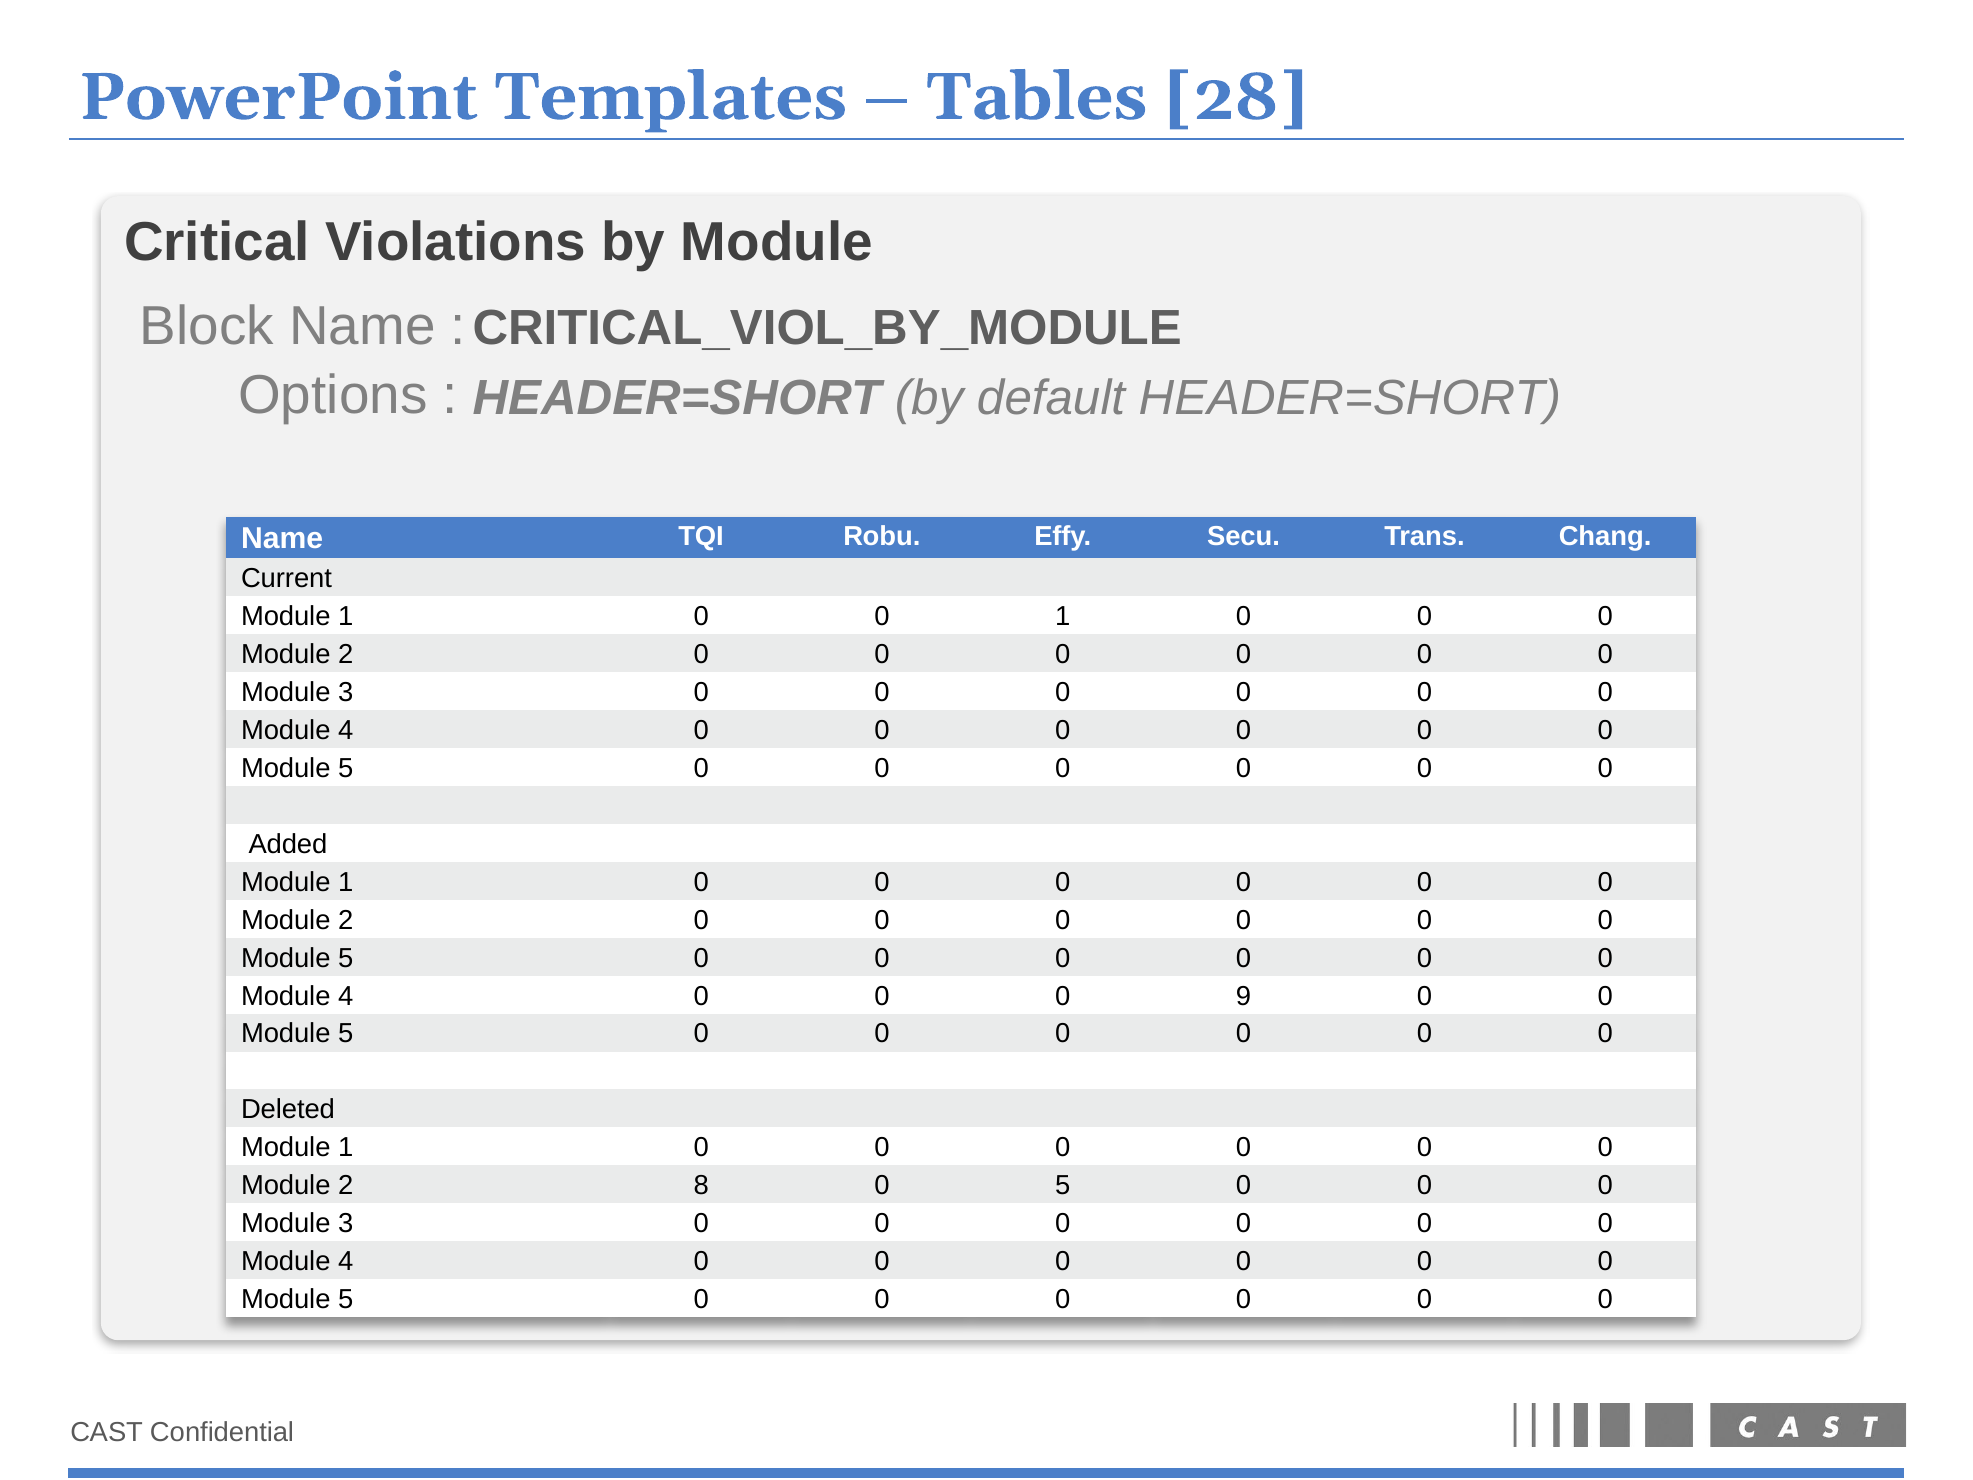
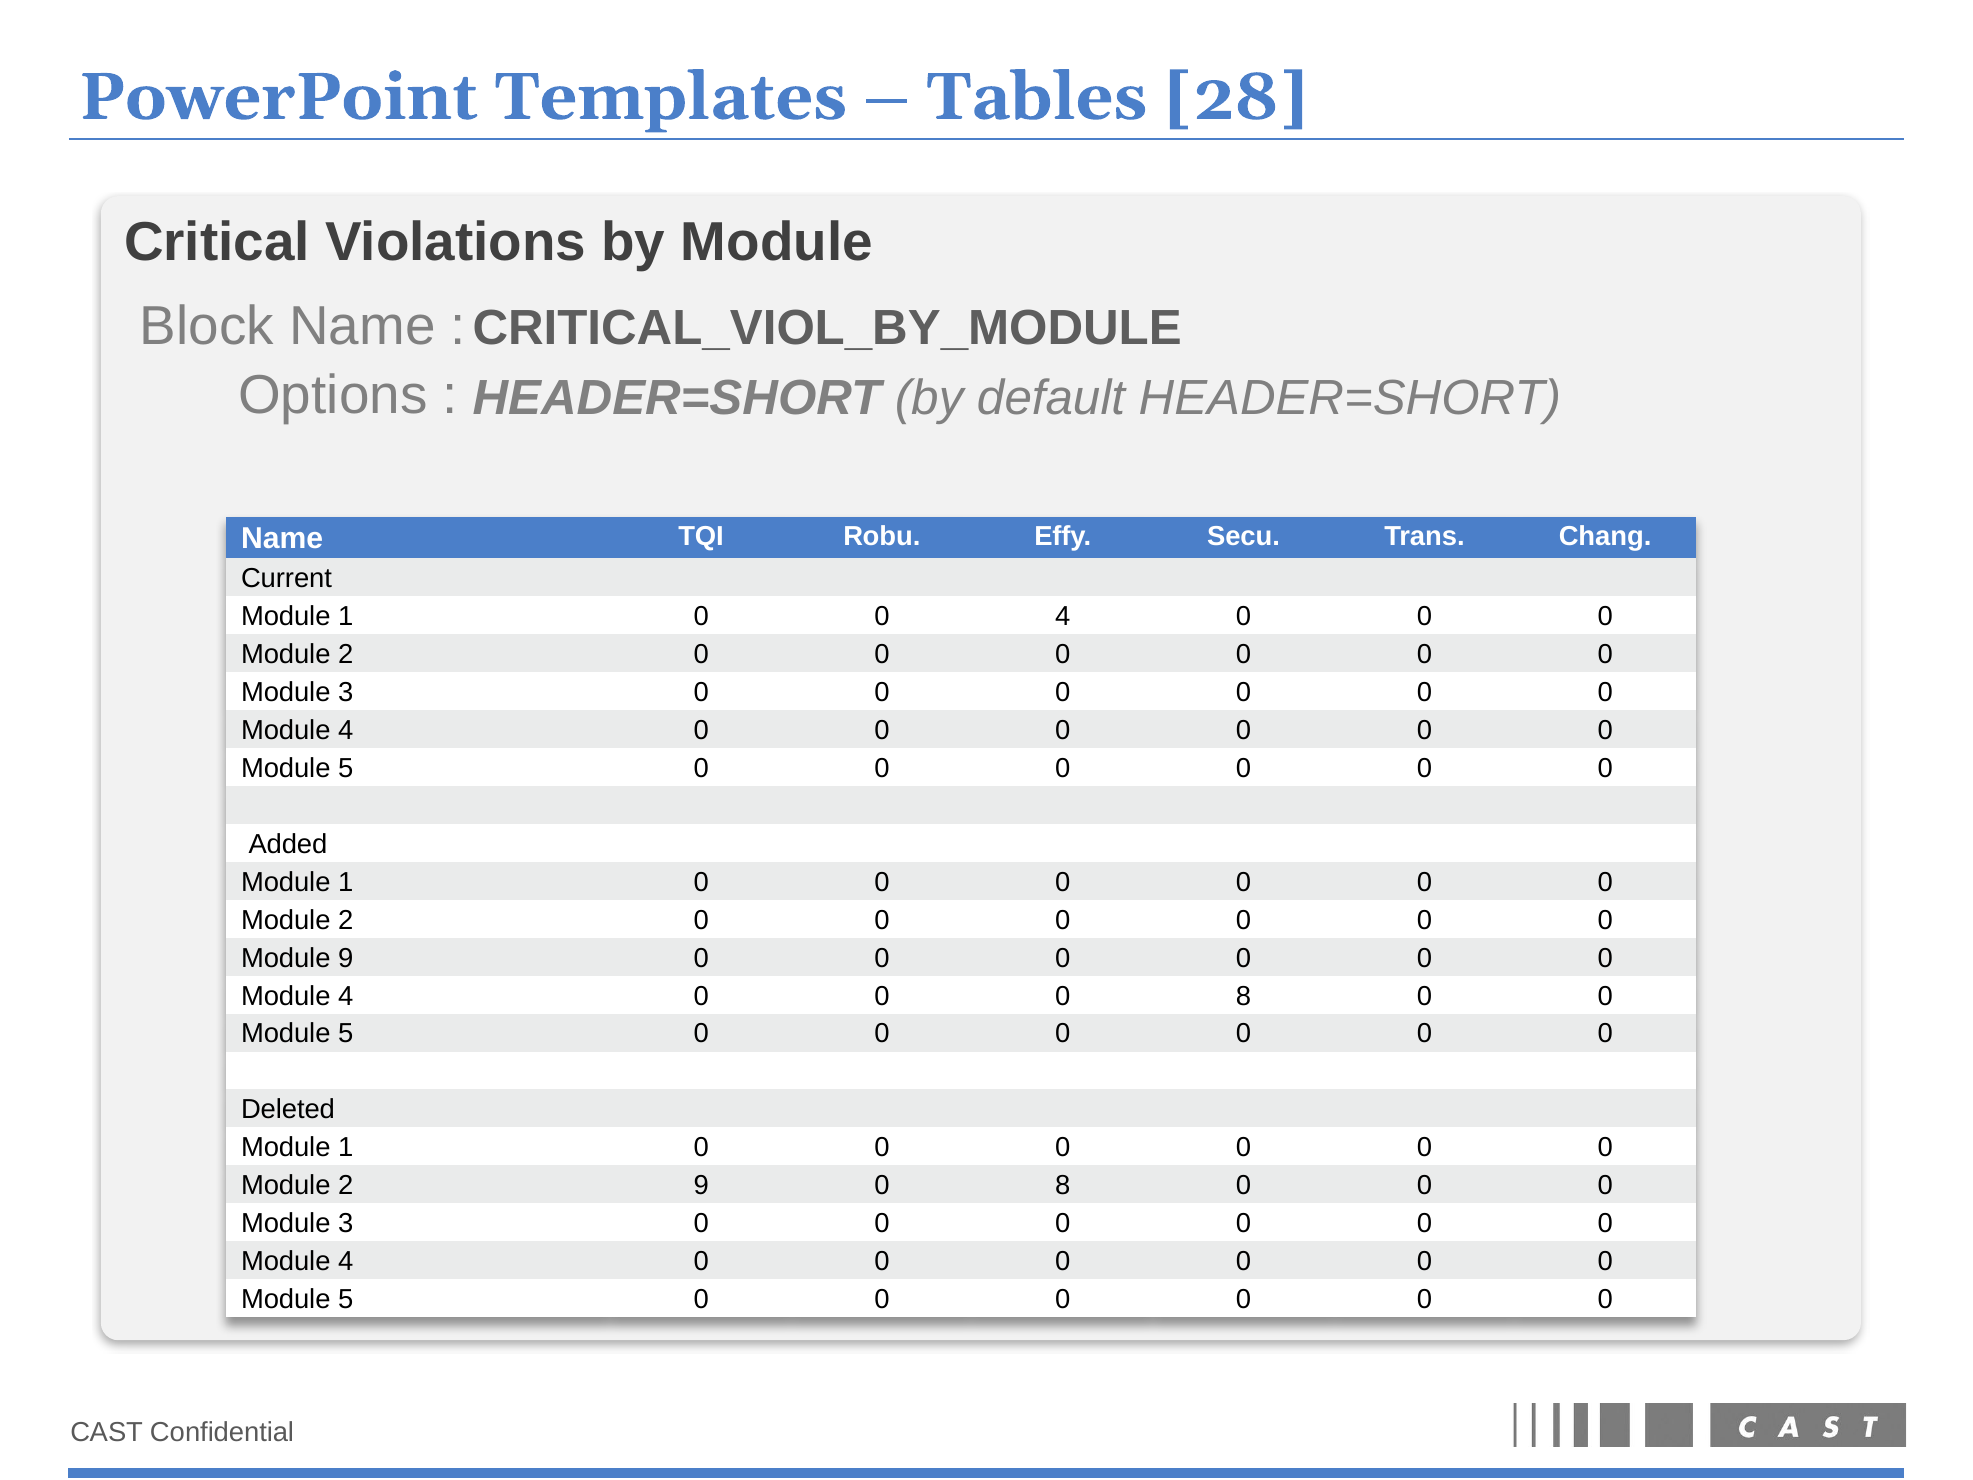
0 1: 1 -> 4 (1063, 616)
5: 5 -> 9 (346, 958)
0 0 9: 9 -> 8 (1244, 996)
2 8: 8 -> 9 (701, 1185)
5: 5 -> 8 (1063, 1185)
